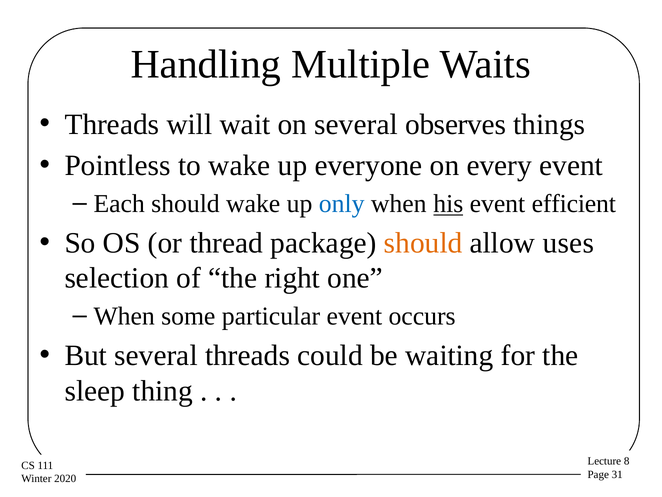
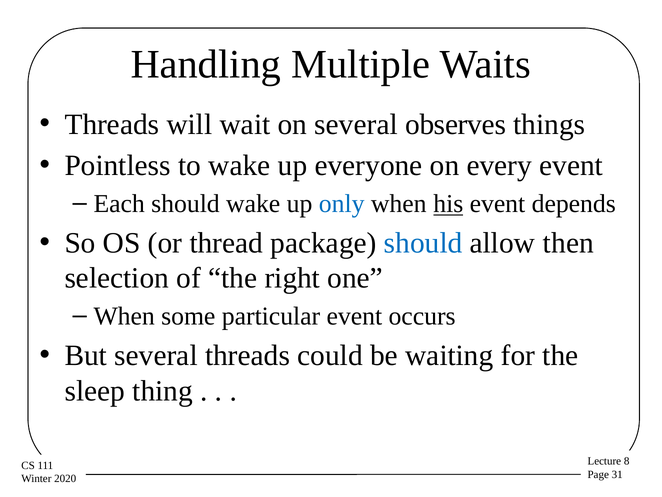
efficient: efficient -> depends (574, 203)
should colour: orange -> blue (423, 243)
uses: uses -> then (568, 243)
